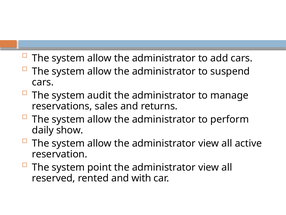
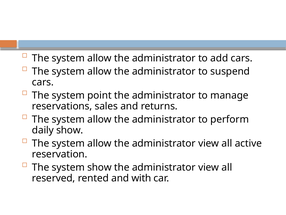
audit: audit -> point (99, 95)
system point: point -> show (100, 167)
